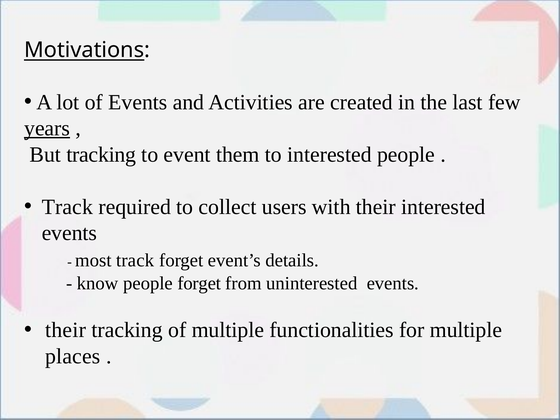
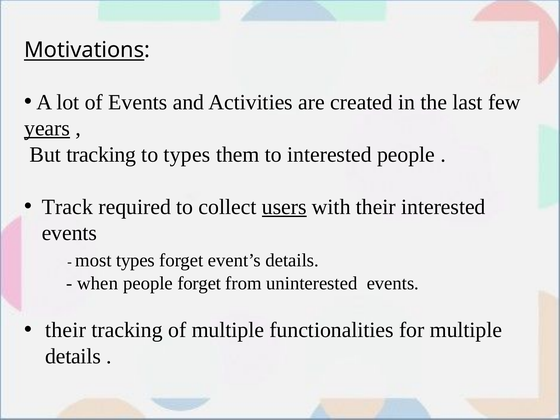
to event: event -> types (187, 155)
users underline: none -> present (284, 207)
most track: track -> types (135, 260)
know: know -> when (98, 283)
places: places -> details (73, 356)
